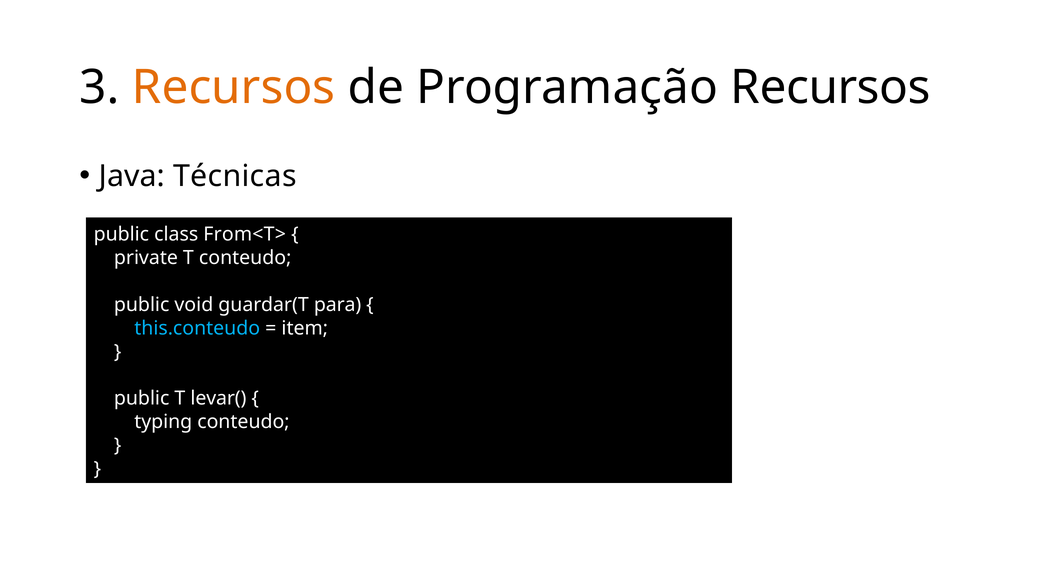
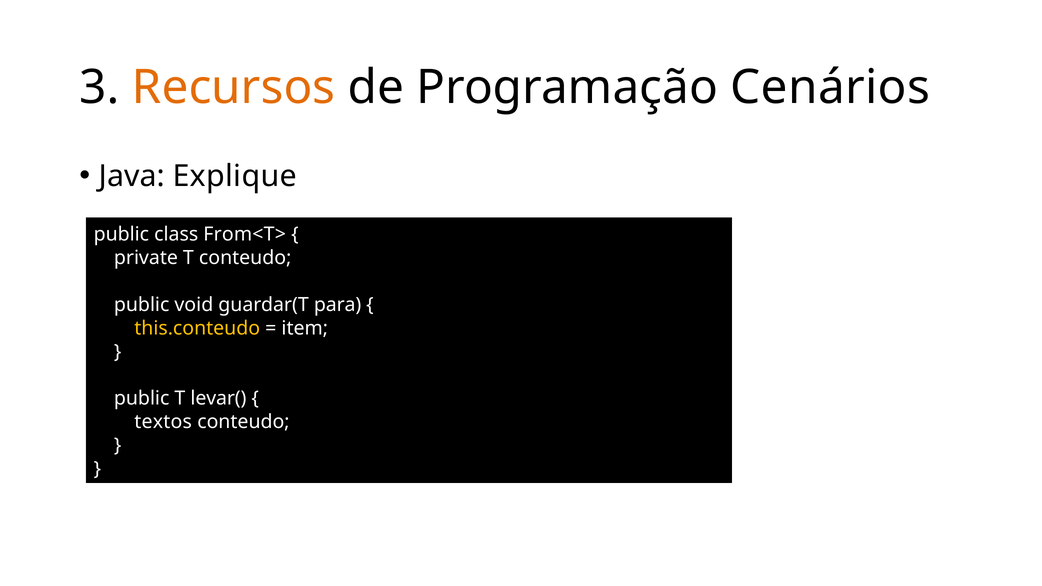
Programação Recursos: Recursos -> Cenários (830, 88)
Técnicas: Técnicas -> Explique (235, 176)
this.conteudo colour: light blue -> yellow (197, 328)
typing: typing -> textos (163, 422)
